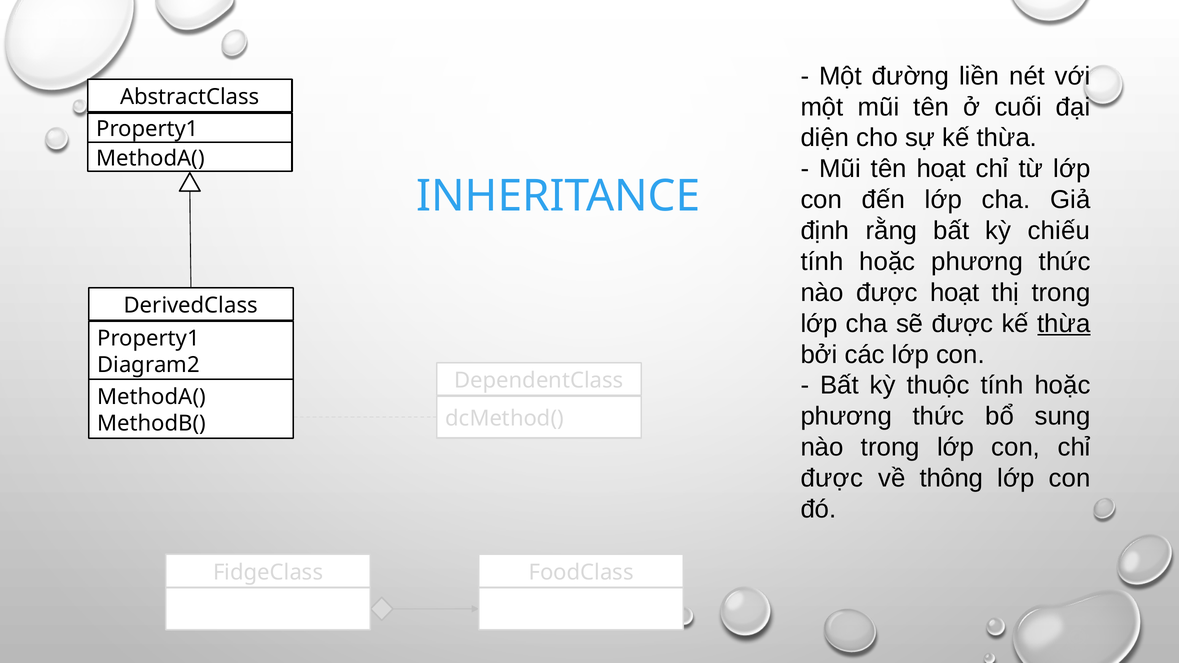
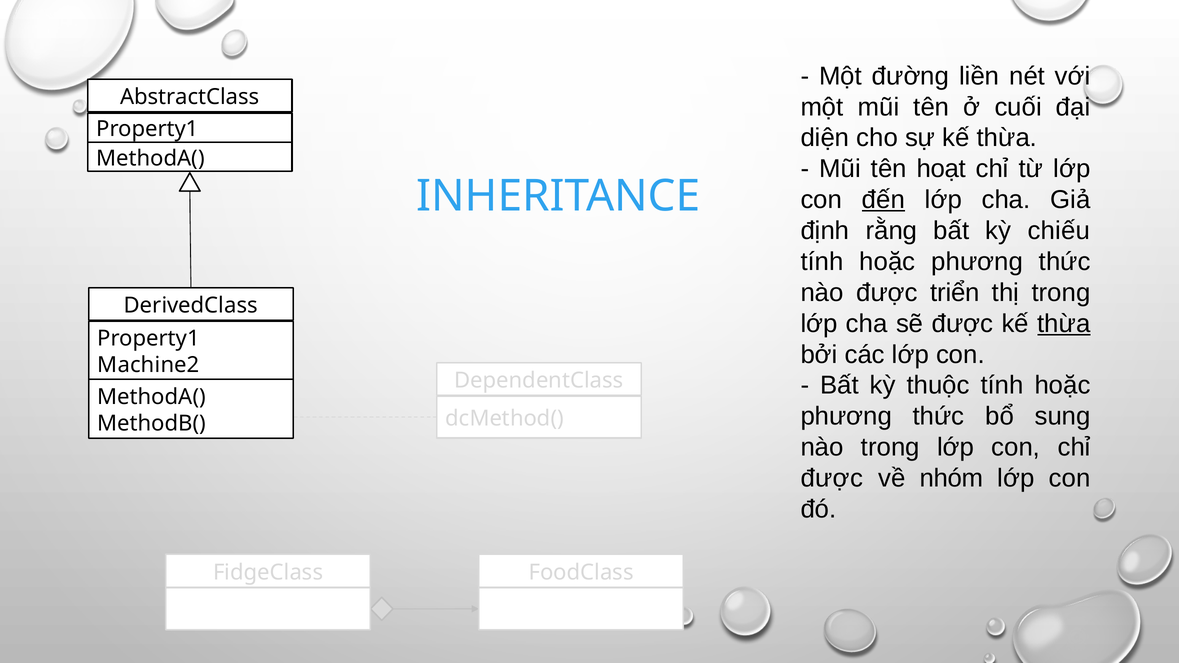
đến underline: none -> present (883, 200)
được hoạt: hoạt -> triển (955, 293)
Diagram2: Diagram2 -> Machine2 (148, 365)
thông: thông -> nhóm (952, 478)
